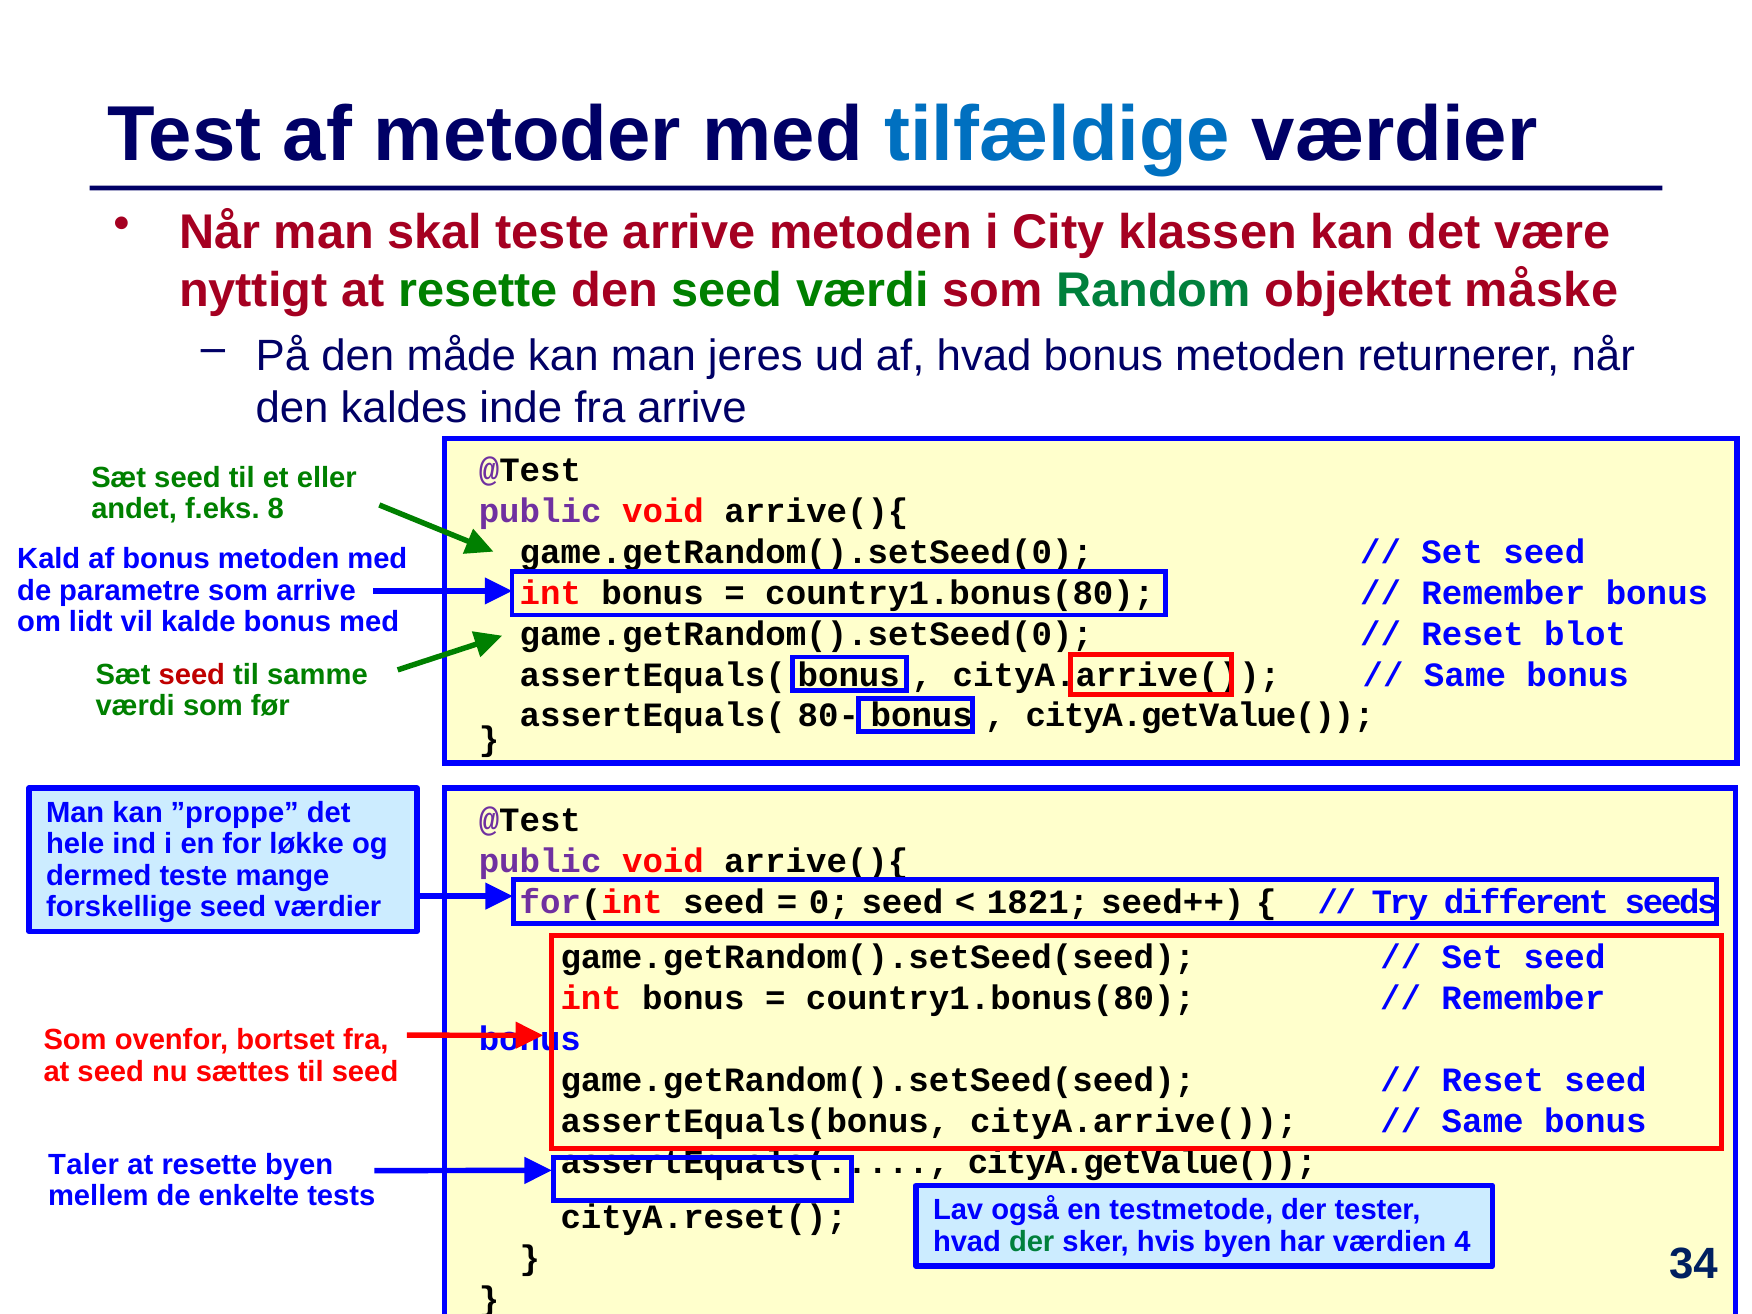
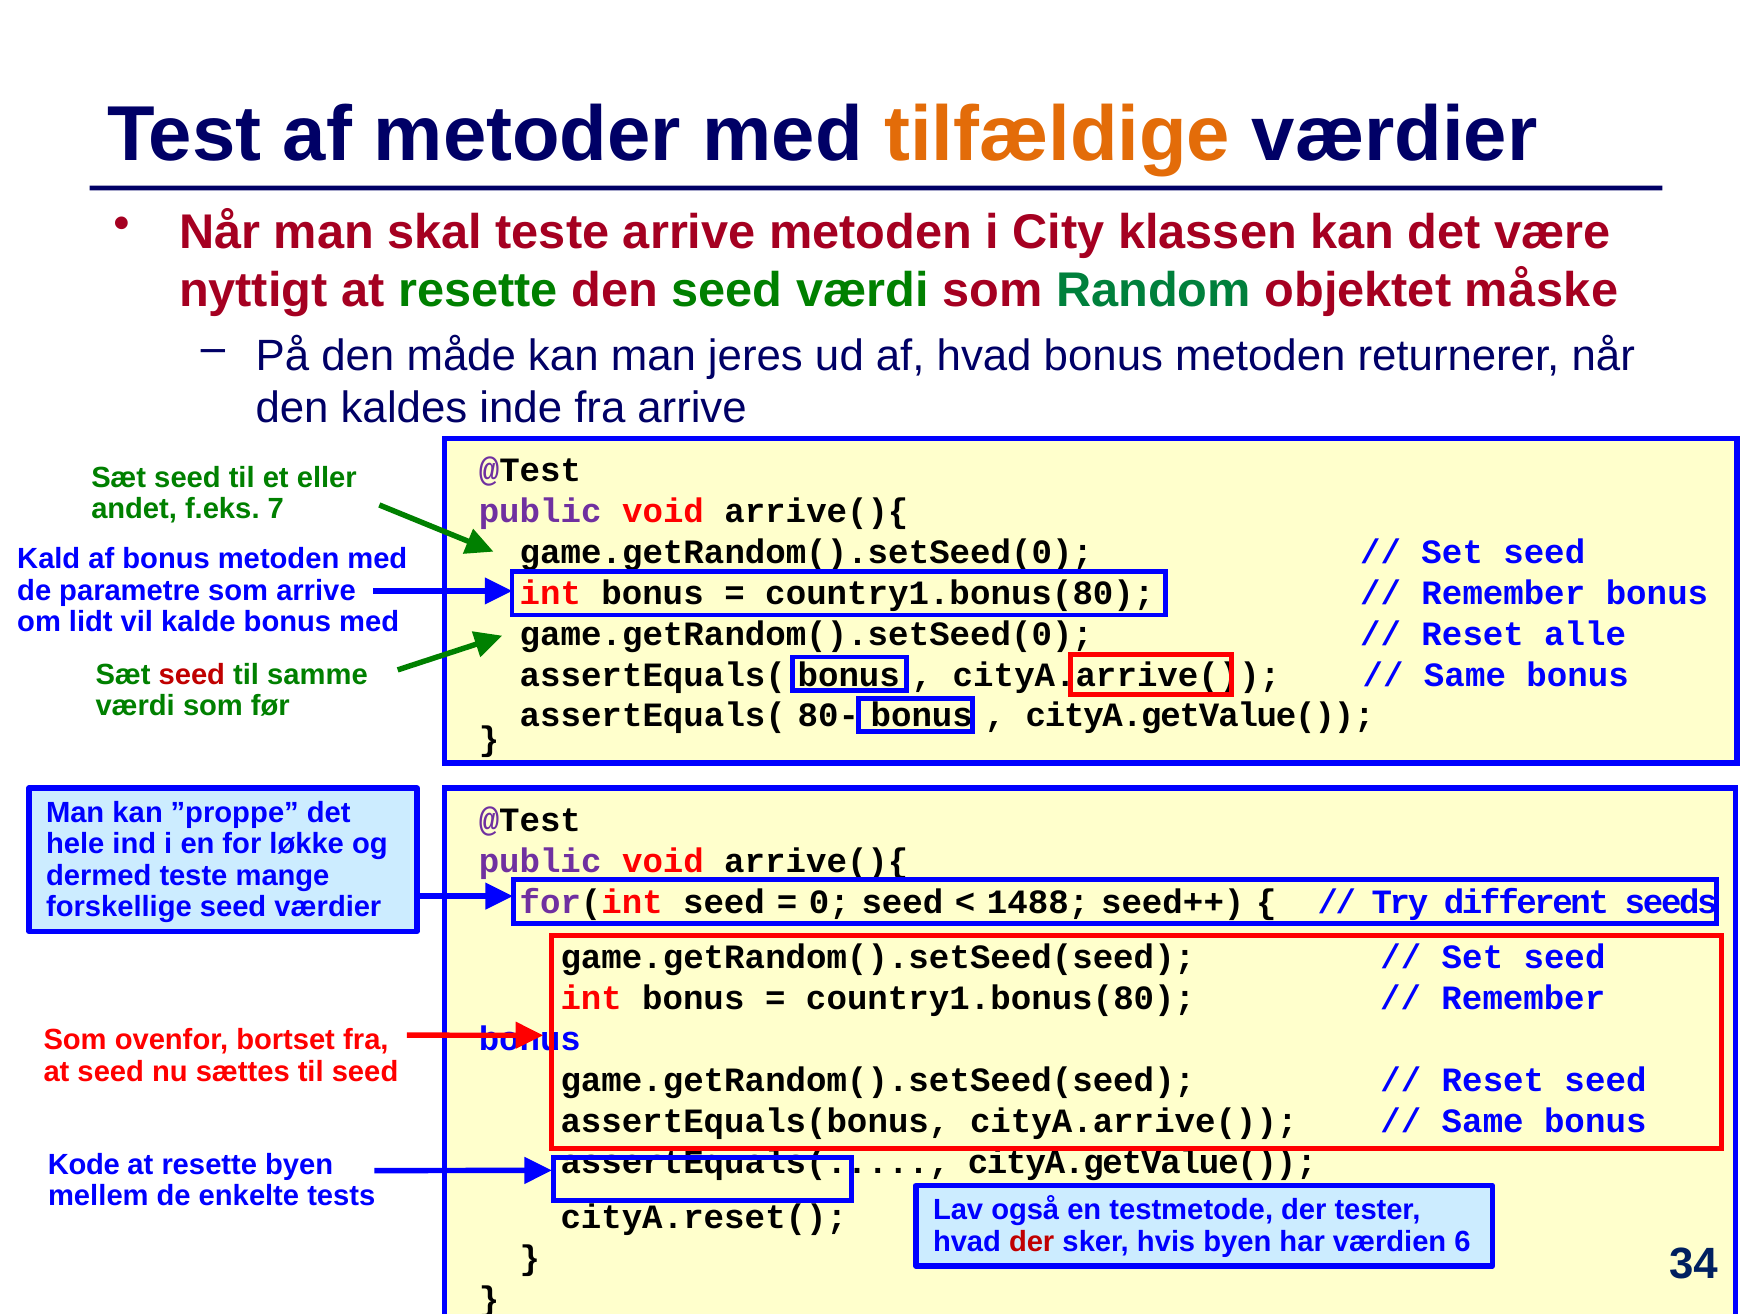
tilfældige colour: blue -> orange (1057, 134)
8: 8 -> 7 (276, 509)
blot: blot -> alle (1585, 634)
1821: 1821 -> 1488 (1038, 902)
Taler: Taler -> Kode (84, 1165)
der colour: green -> red (1032, 1241)
4: 4 -> 6 (1462, 1241)
